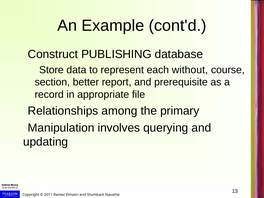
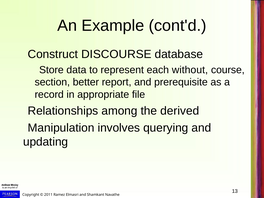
PUBLISHING: PUBLISHING -> DISCOURSE (116, 54)
primary: primary -> derived (180, 111)
